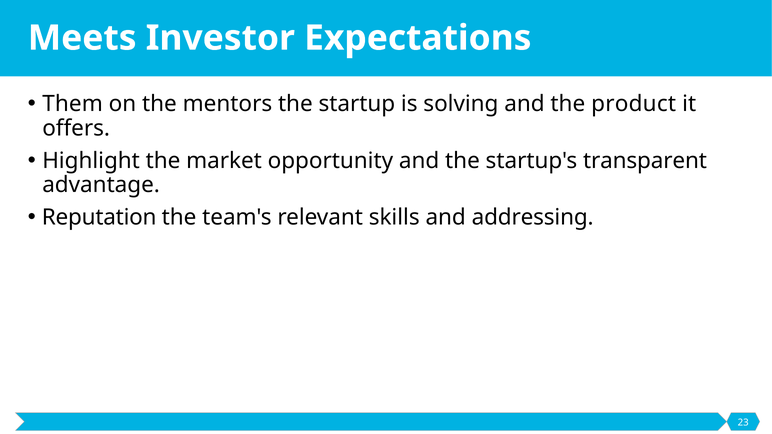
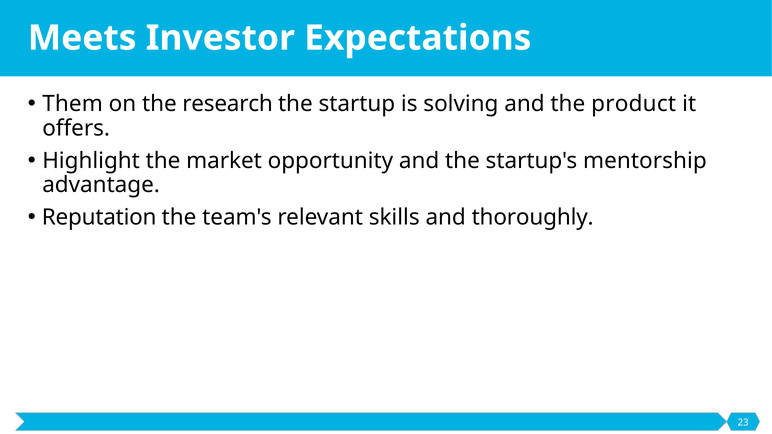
mentors: mentors -> research (228, 104)
transparent: transparent -> mentorship (645, 161)
addressing: addressing -> thoroughly (533, 217)
